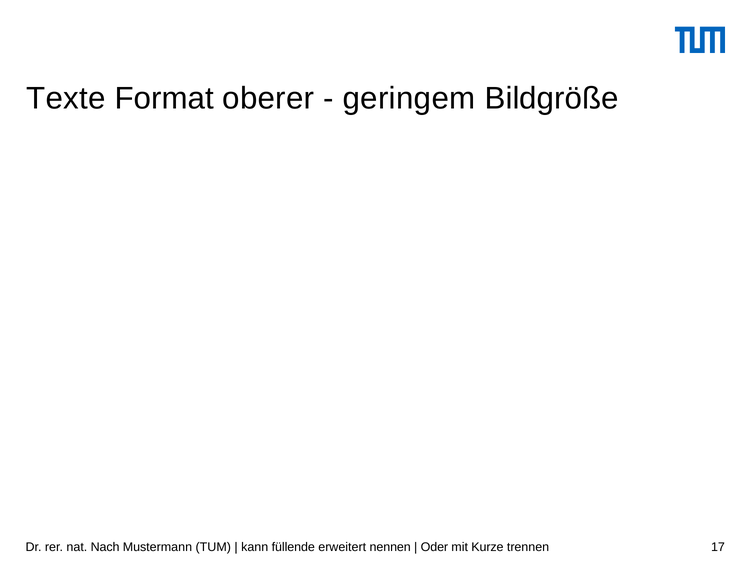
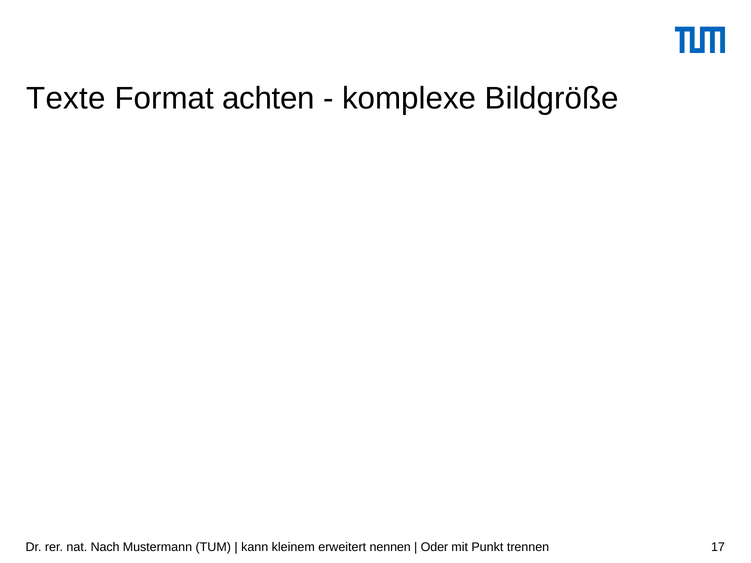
oberer: oberer -> achten (269, 98)
geringem: geringem -> komplexe (409, 98)
füllende: füllende -> kleinem (293, 547)
Kurze: Kurze -> Punkt (487, 547)
